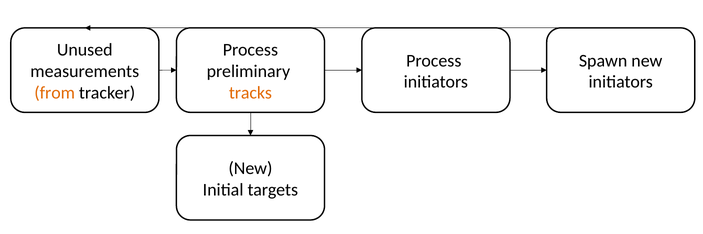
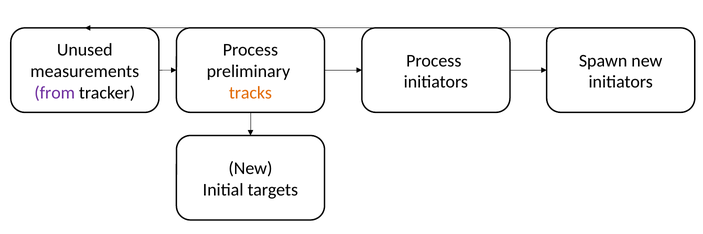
from colour: orange -> purple (55, 93)
